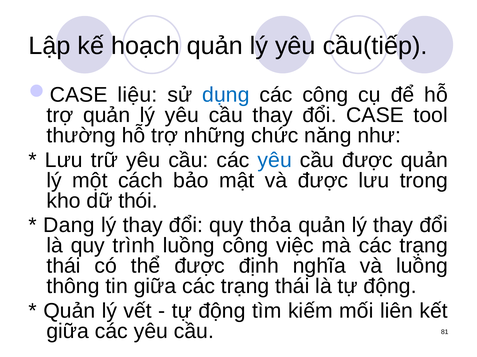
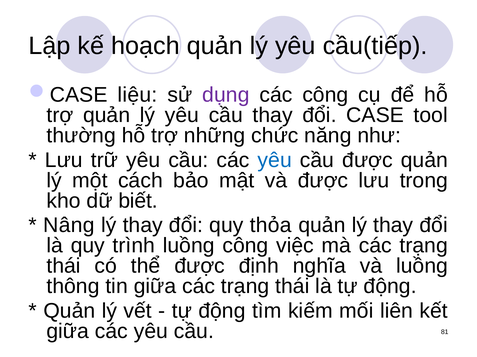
dụng colour: blue -> purple (226, 95)
thói: thói -> biết (138, 201)
Dang: Dang -> Nâng (69, 226)
